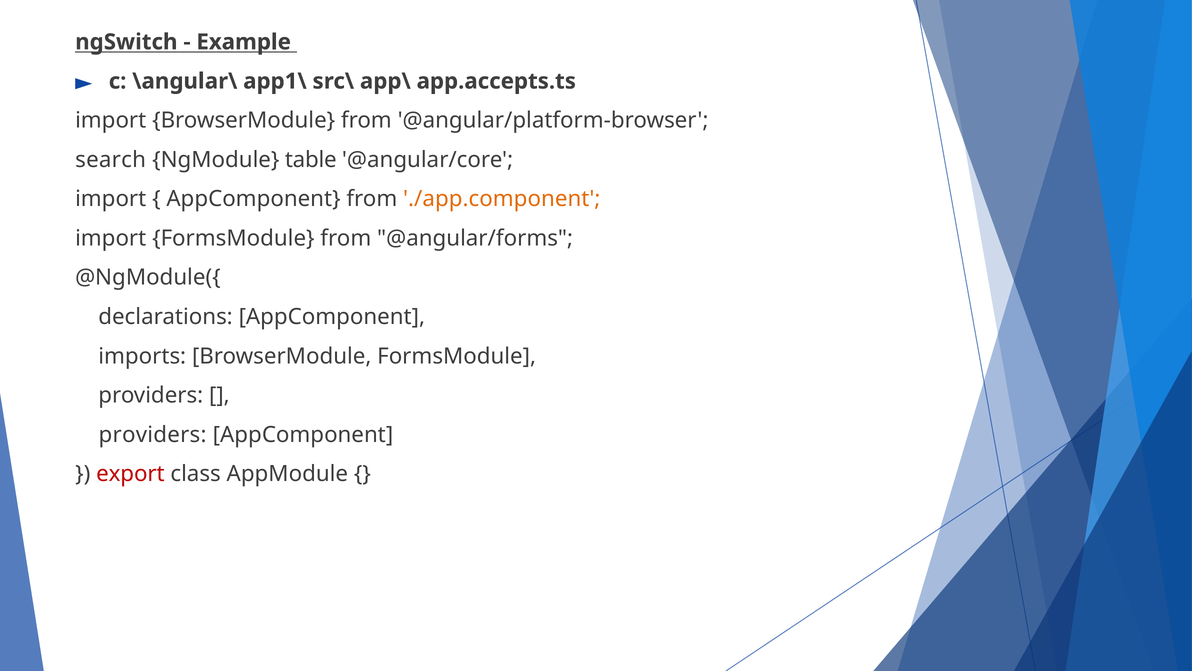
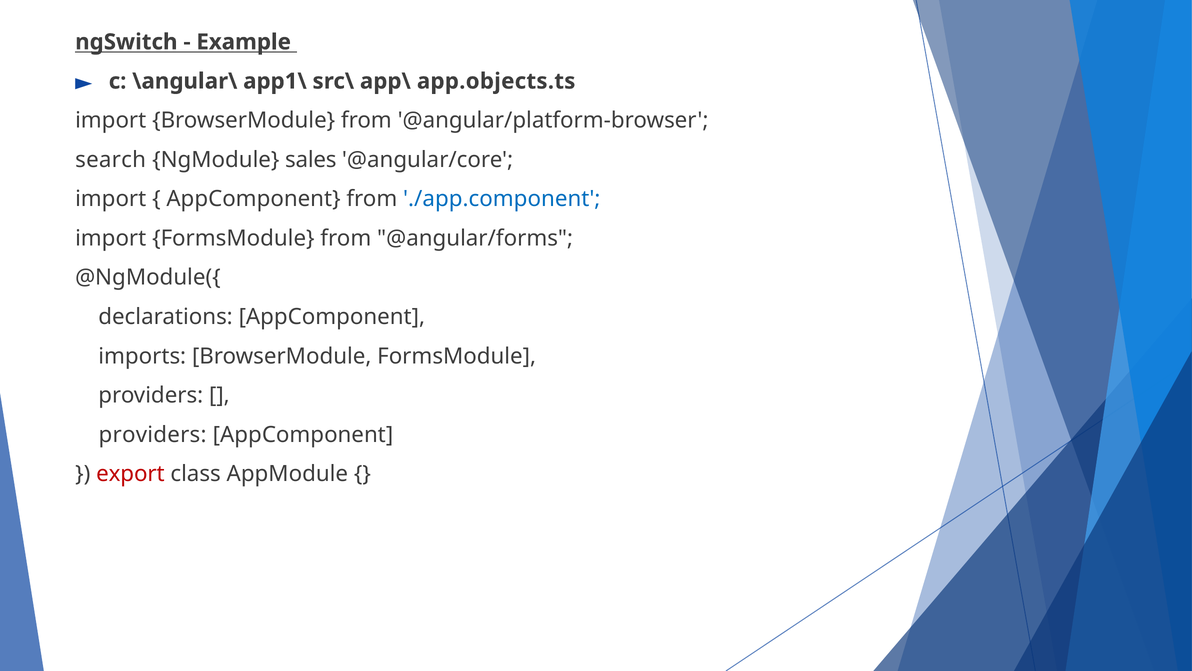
app.accepts.ts: app.accepts.ts -> app.objects.ts (496, 81)
table: table -> sales (311, 160)
./app.component colour: orange -> blue (502, 199)
